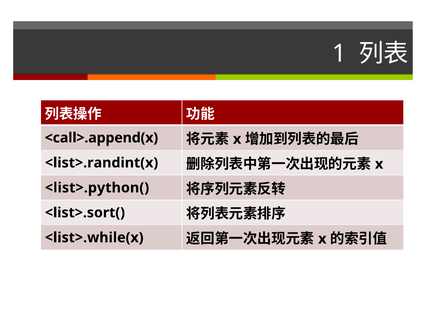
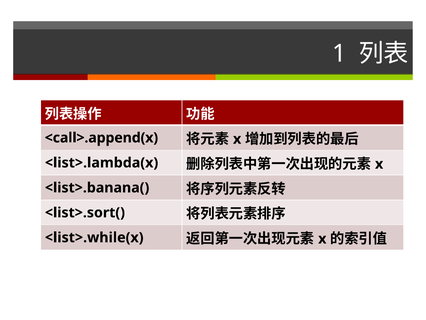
<list>.randint(x: <list>.randint(x -> <list>.lambda(x (102, 163)
<list>.python(: <list>.python( -> <list>.banana( (97, 187)
